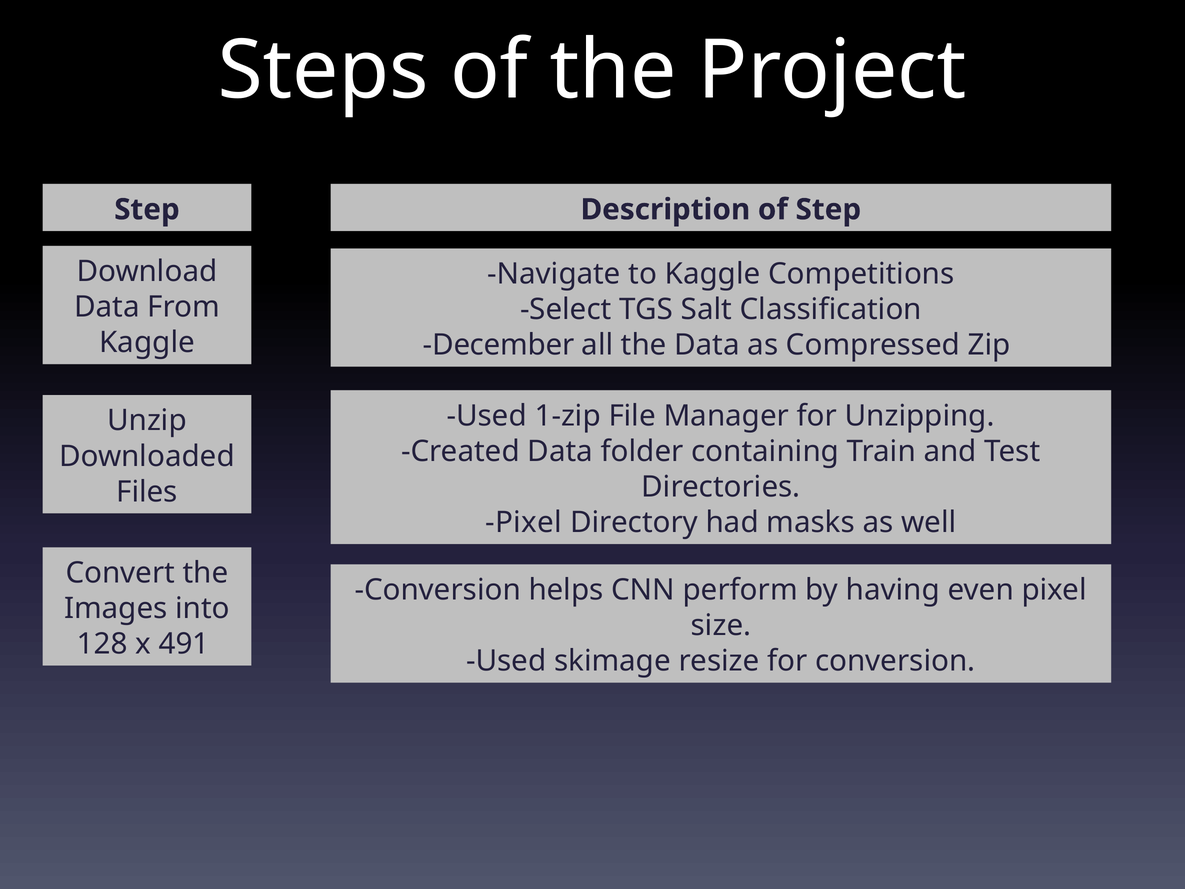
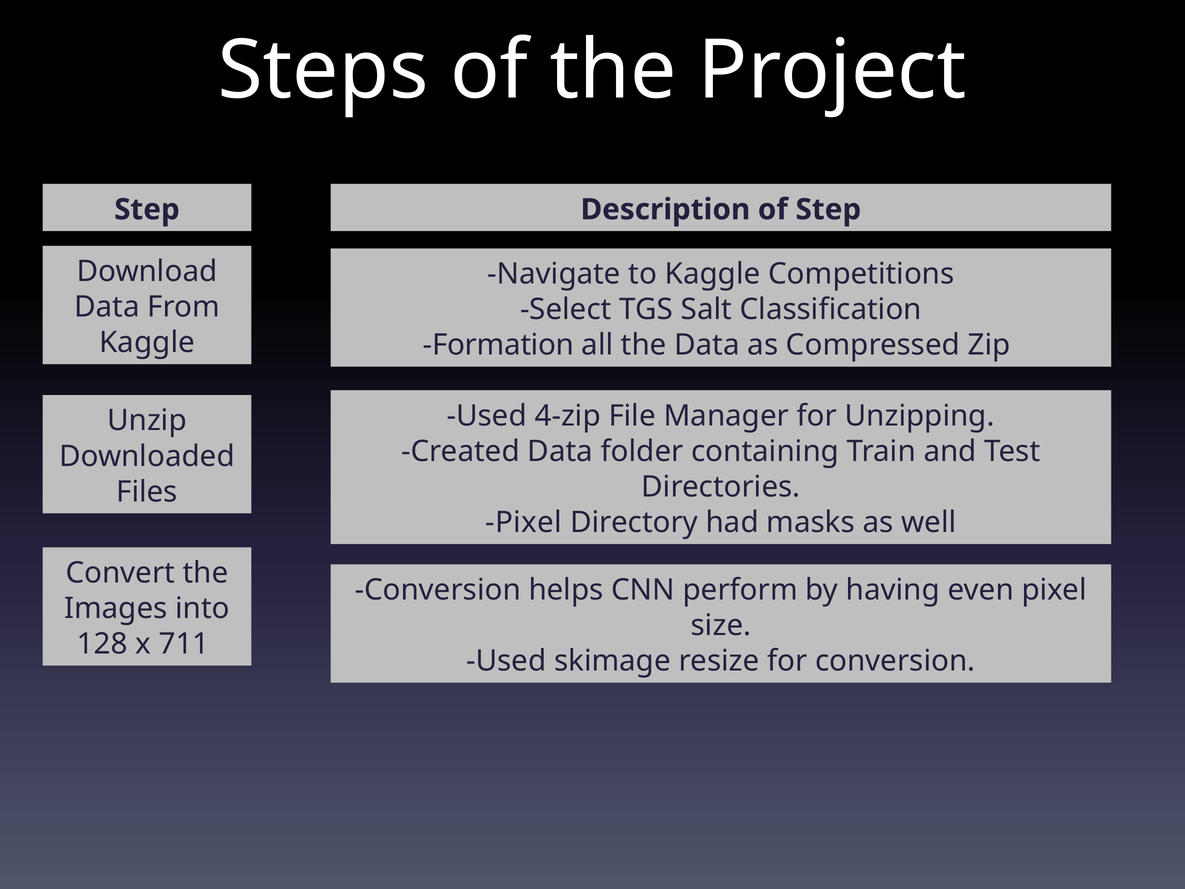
December: December -> Formation (499, 345)
1-zip: 1-zip -> 4-zip (568, 416)
491: 491 -> 711 (184, 644)
